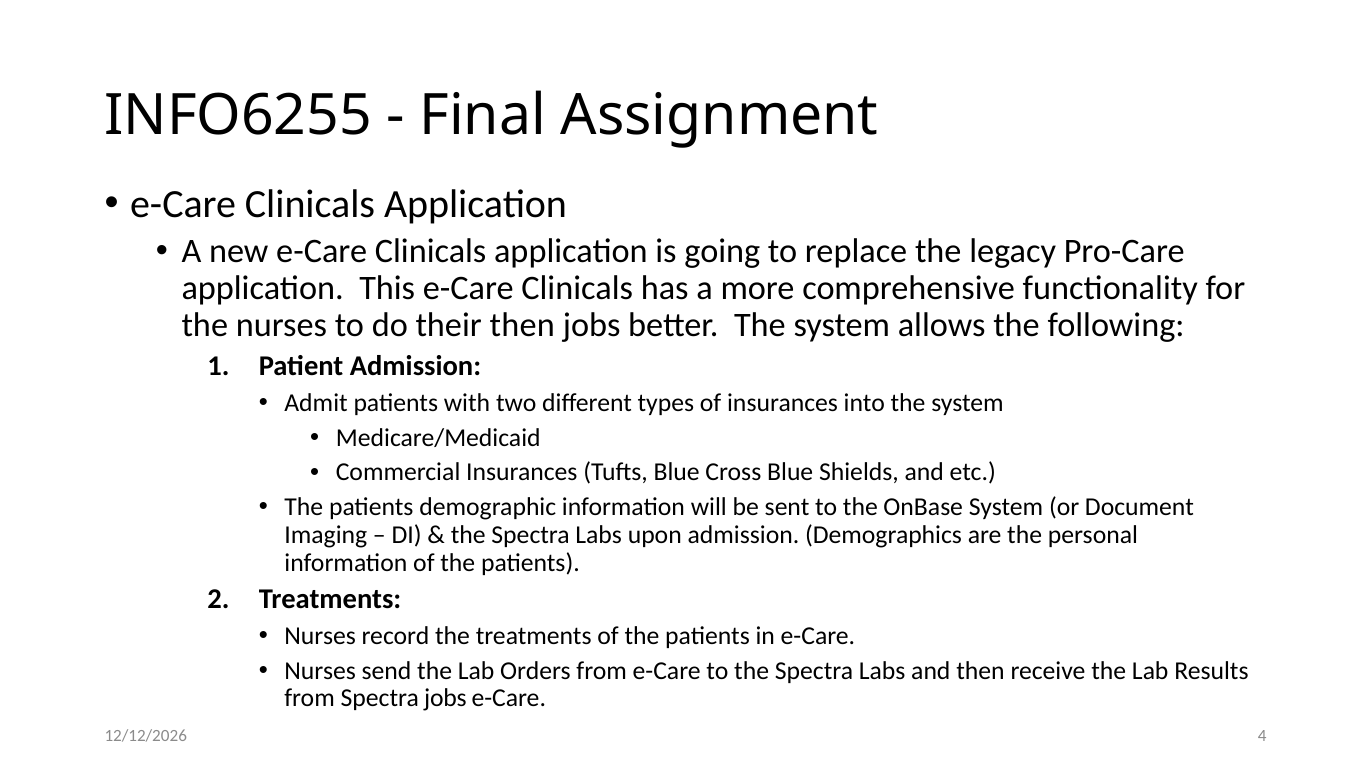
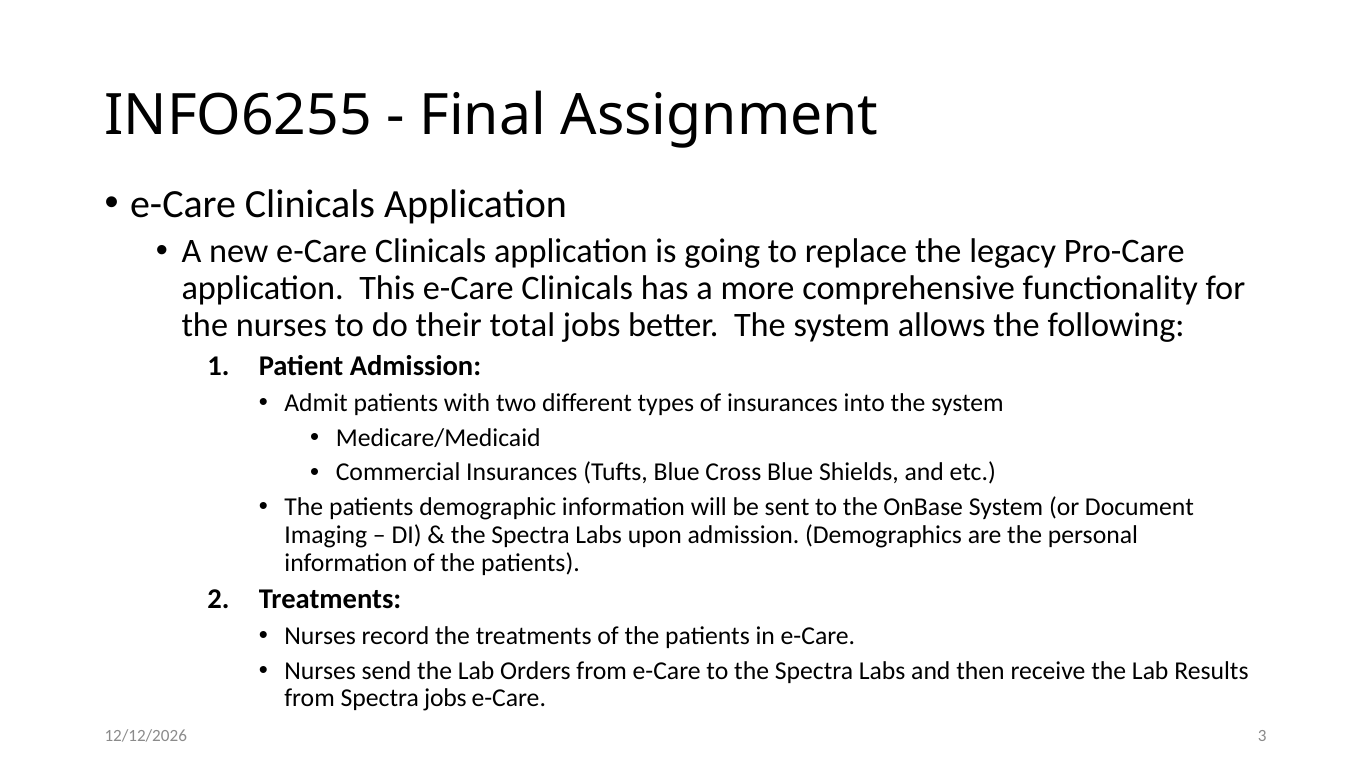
their then: then -> total (522, 325)
4: 4 -> 3 (1262, 736)
